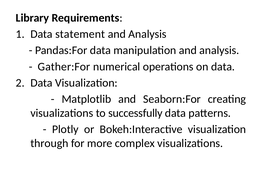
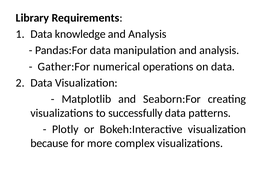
statement: statement -> knowledge (80, 34)
through: through -> because (49, 144)
